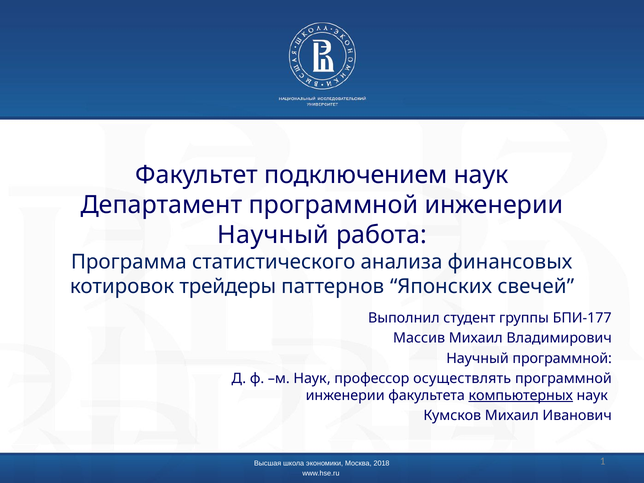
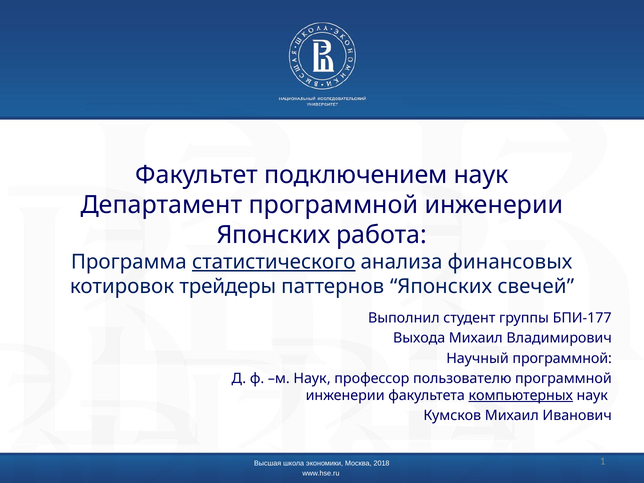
Научный: Научный -> Японских (273, 235)
статистического underline: none -> present (274, 262)
Массив: Массив -> Выхода (419, 338)
осуществлять: осуществлять -> пользователю (462, 378)
